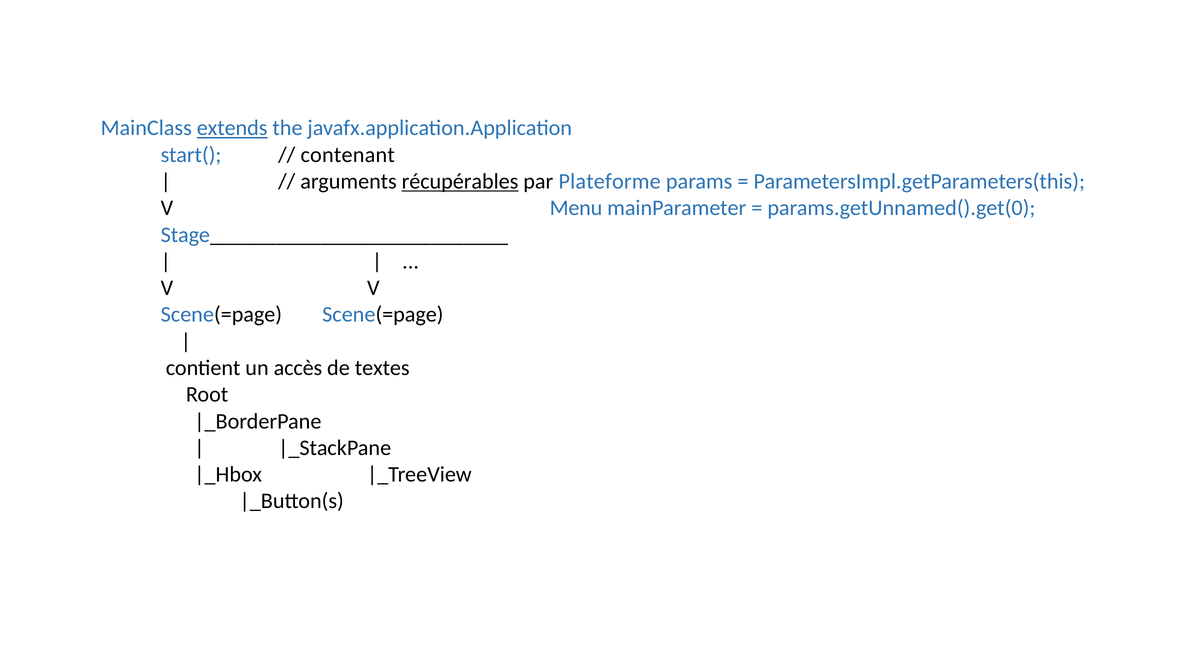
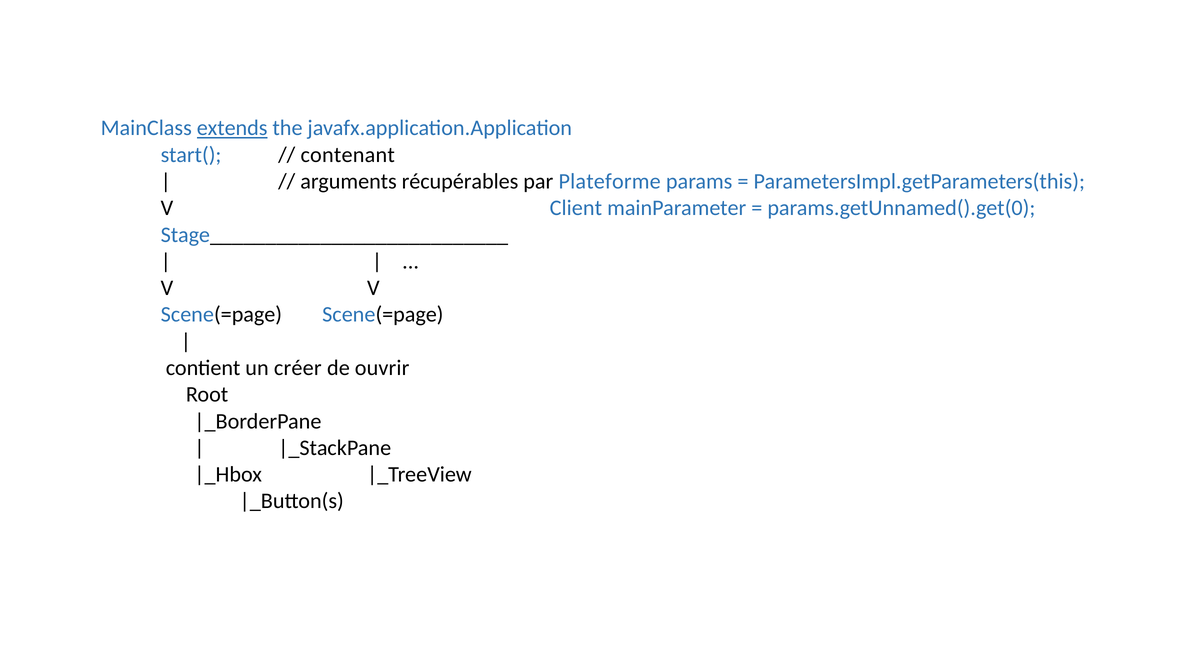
récupérables underline: present -> none (460, 181)
Menu: Menu -> Client (576, 208)
accès: accès -> créer (298, 368)
textes: textes -> ouvrir (382, 368)
